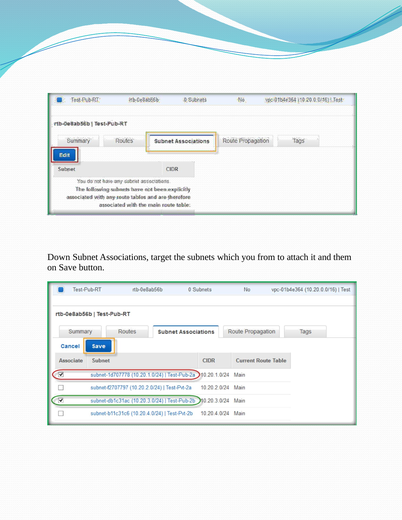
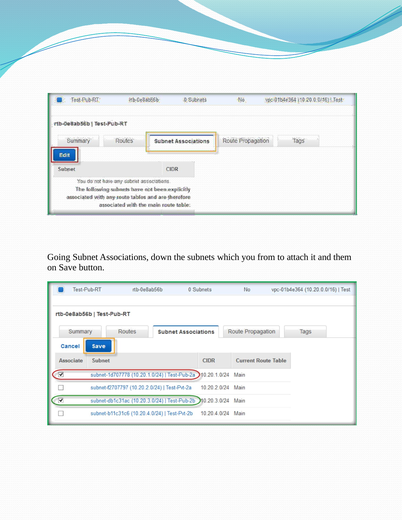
Down: Down -> Going (59, 257)
target: target -> down (161, 257)
